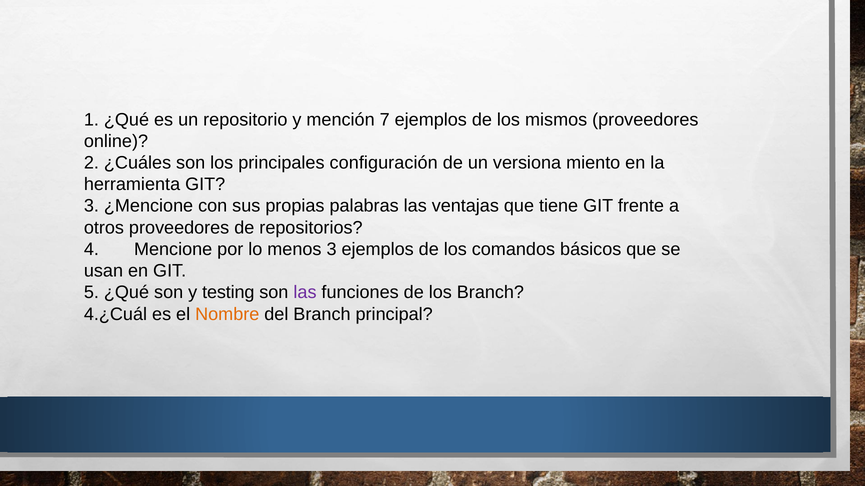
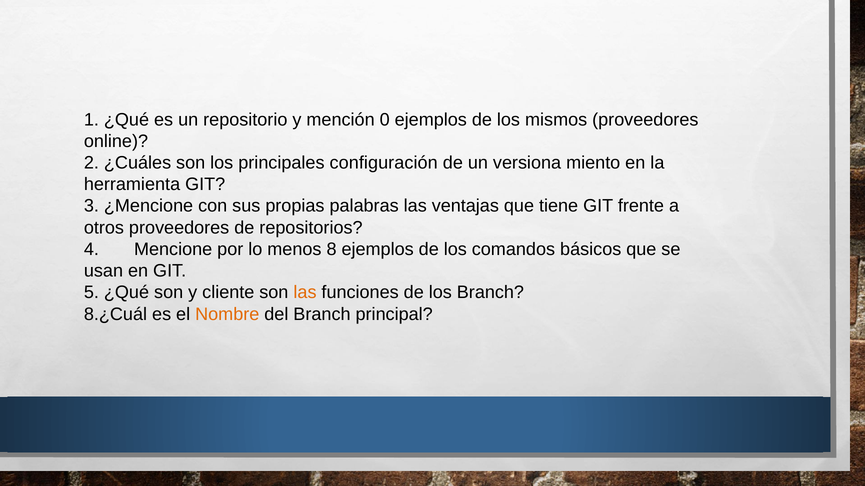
7: 7 -> 0 (385, 120)
menos 3: 3 -> 8 (332, 250)
testing: testing -> cliente (228, 293)
las colour: purple -> orange (305, 293)
4.¿Cuál: 4.¿Cuál -> 8.¿Cuál (116, 314)
